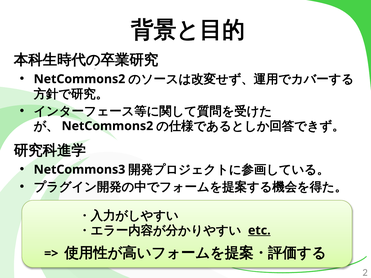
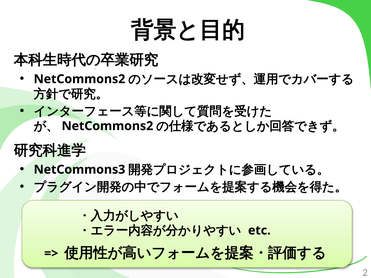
etc underline: present -> none (259, 231)
